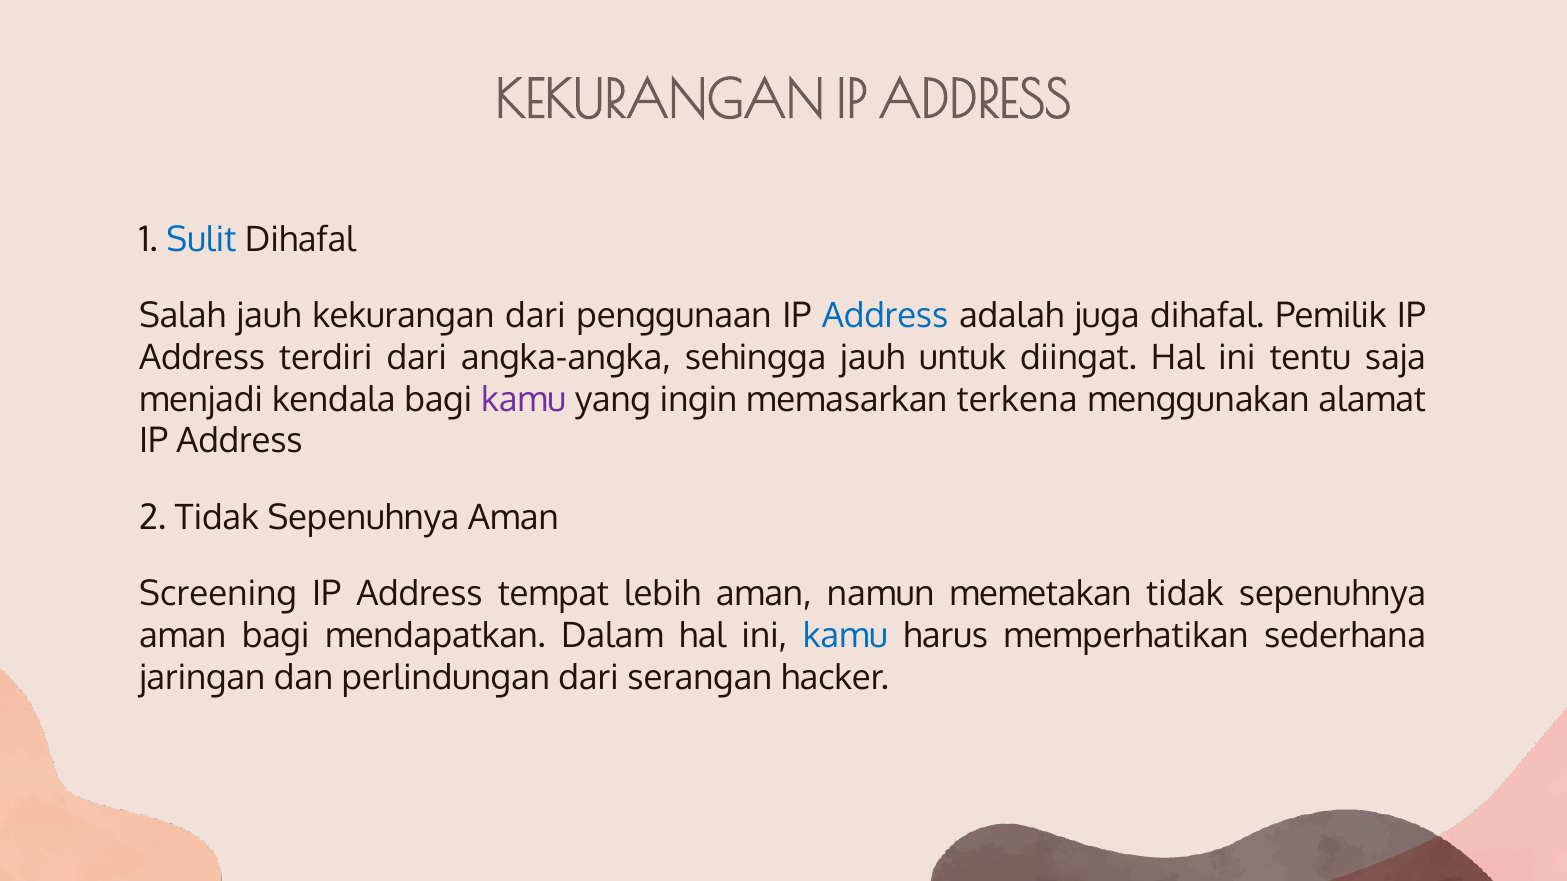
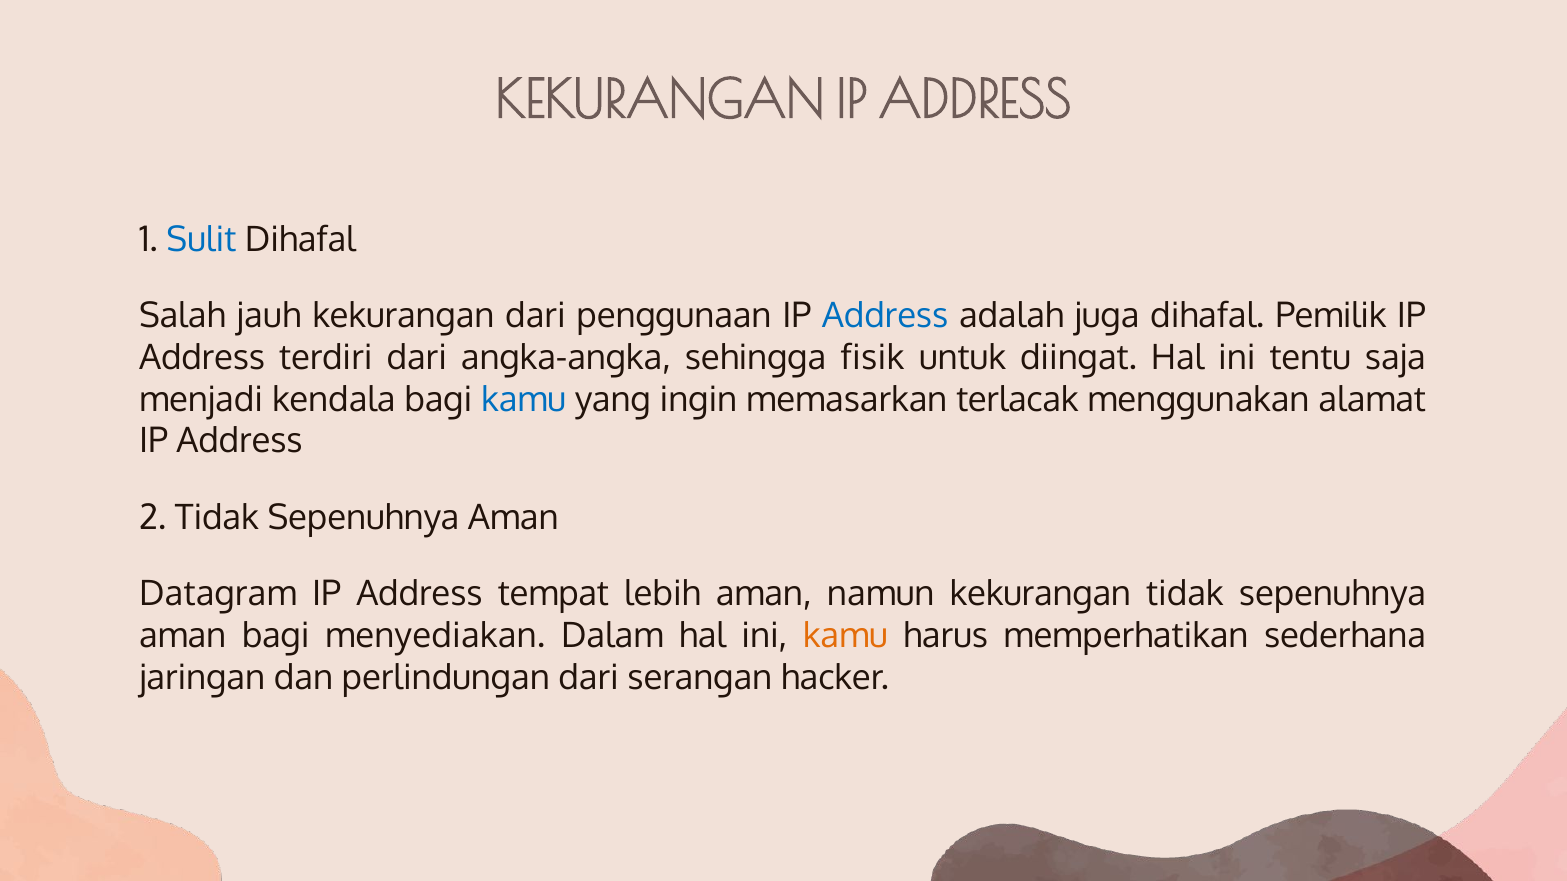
sehingga jauh: jauh -> fisik (872, 358)
kamu colour: purple -> blue (524, 400)
terkena: terkena -> terlacak (1017, 400)
Screening: Screening -> Datagram (218, 595)
namun memetakan: memetakan -> kekurangan (1040, 595)
mendapatkan: mendapatkan -> menyediakan (435, 636)
kamu colour: blue -> orange (845, 636)
